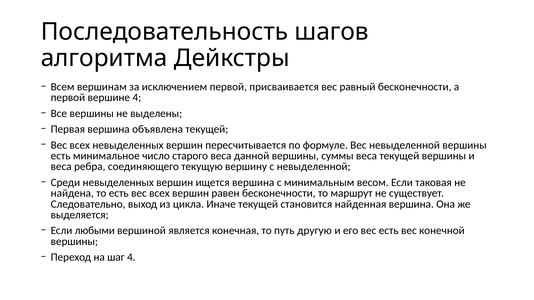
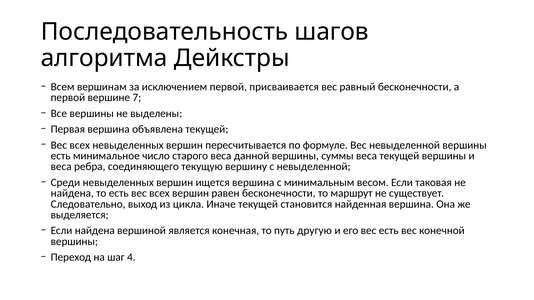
вершине 4: 4 -> 7 (137, 98)
Если любыми: любыми -> найдена (95, 231)
